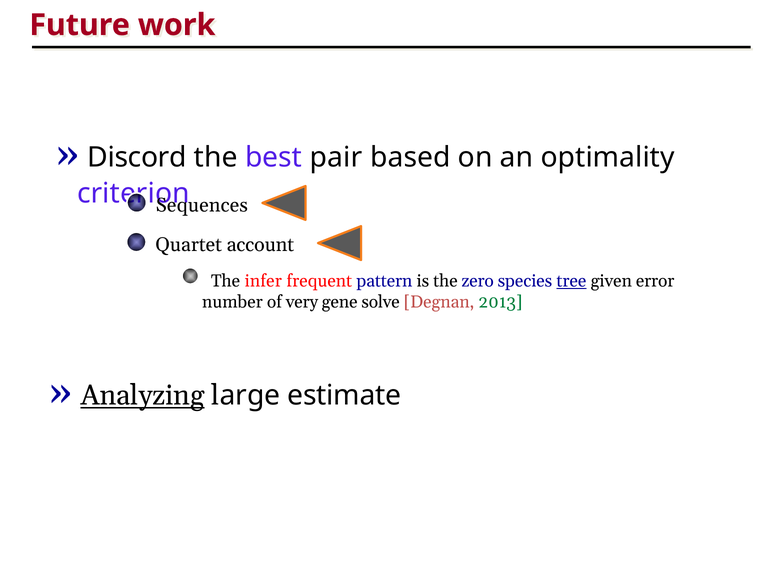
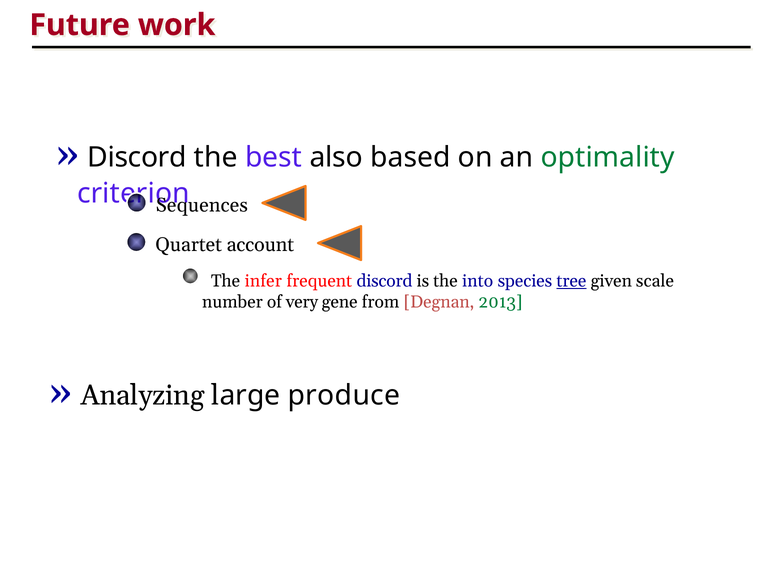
pair: pair -> also (336, 157)
optimality colour: black -> green (608, 157)
frequent pattern: pattern -> discord (384, 281)
zero: zero -> into (478, 281)
error: error -> scale (655, 281)
solve: solve -> from (381, 302)
Analyzing underline: present -> none (143, 396)
estimate: estimate -> produce (344, 396)
